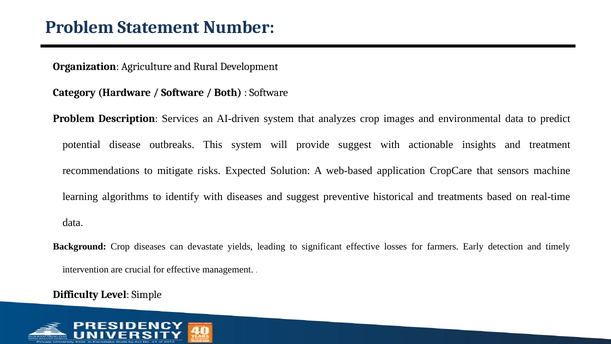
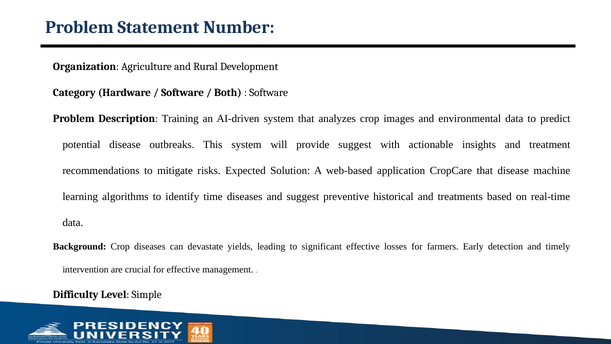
Services: Services -> Training (180, 119)
that sensors: sensors -> disease (513, 171)
identify with: with -> time (213, 197)
